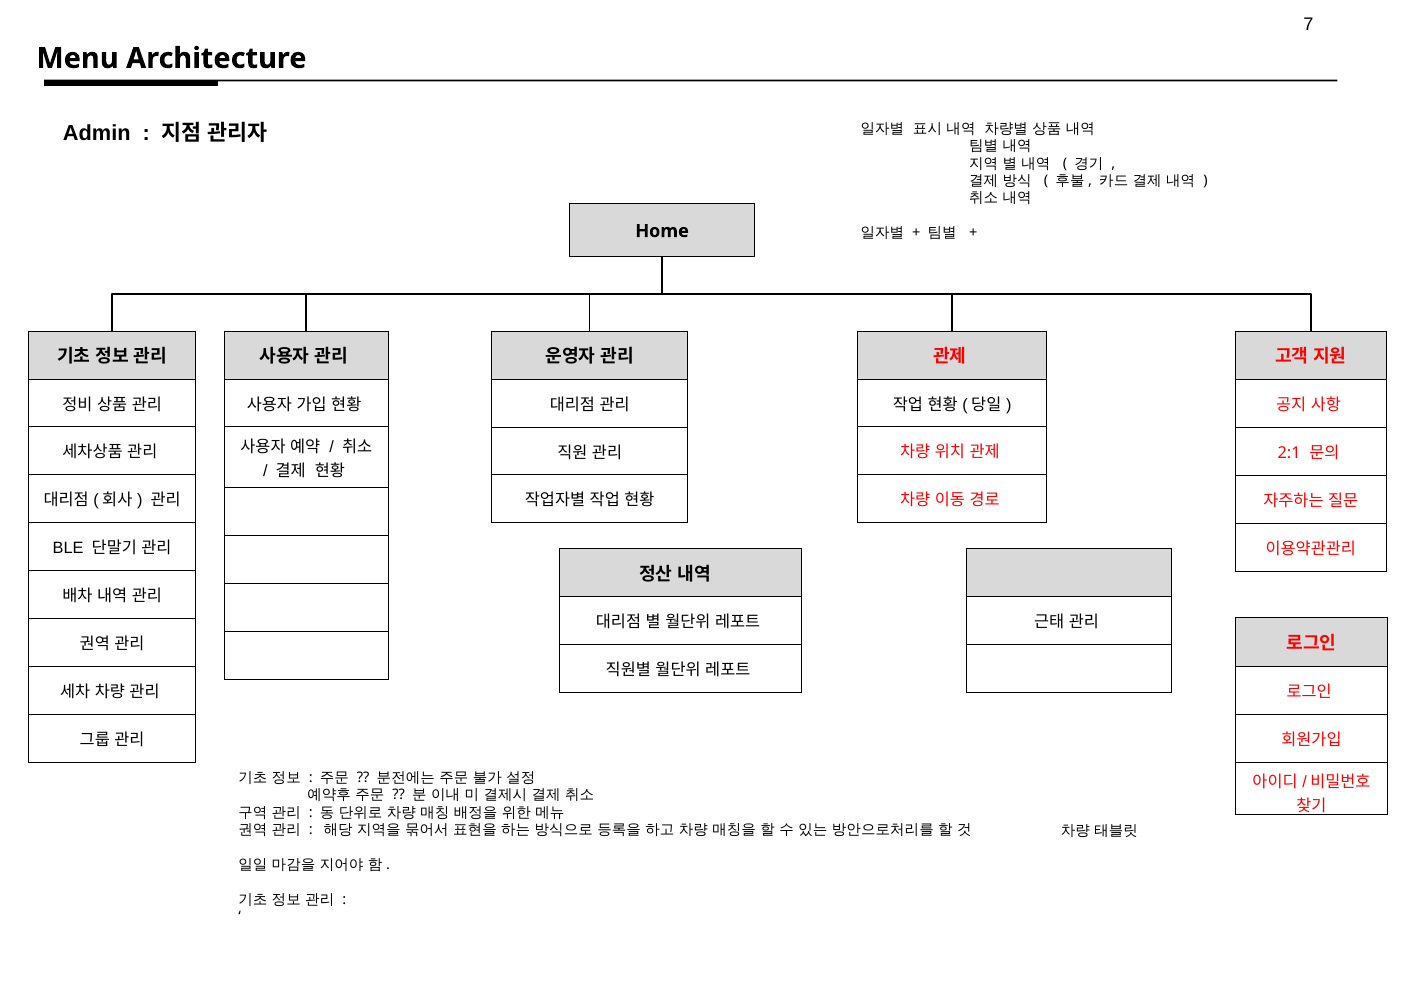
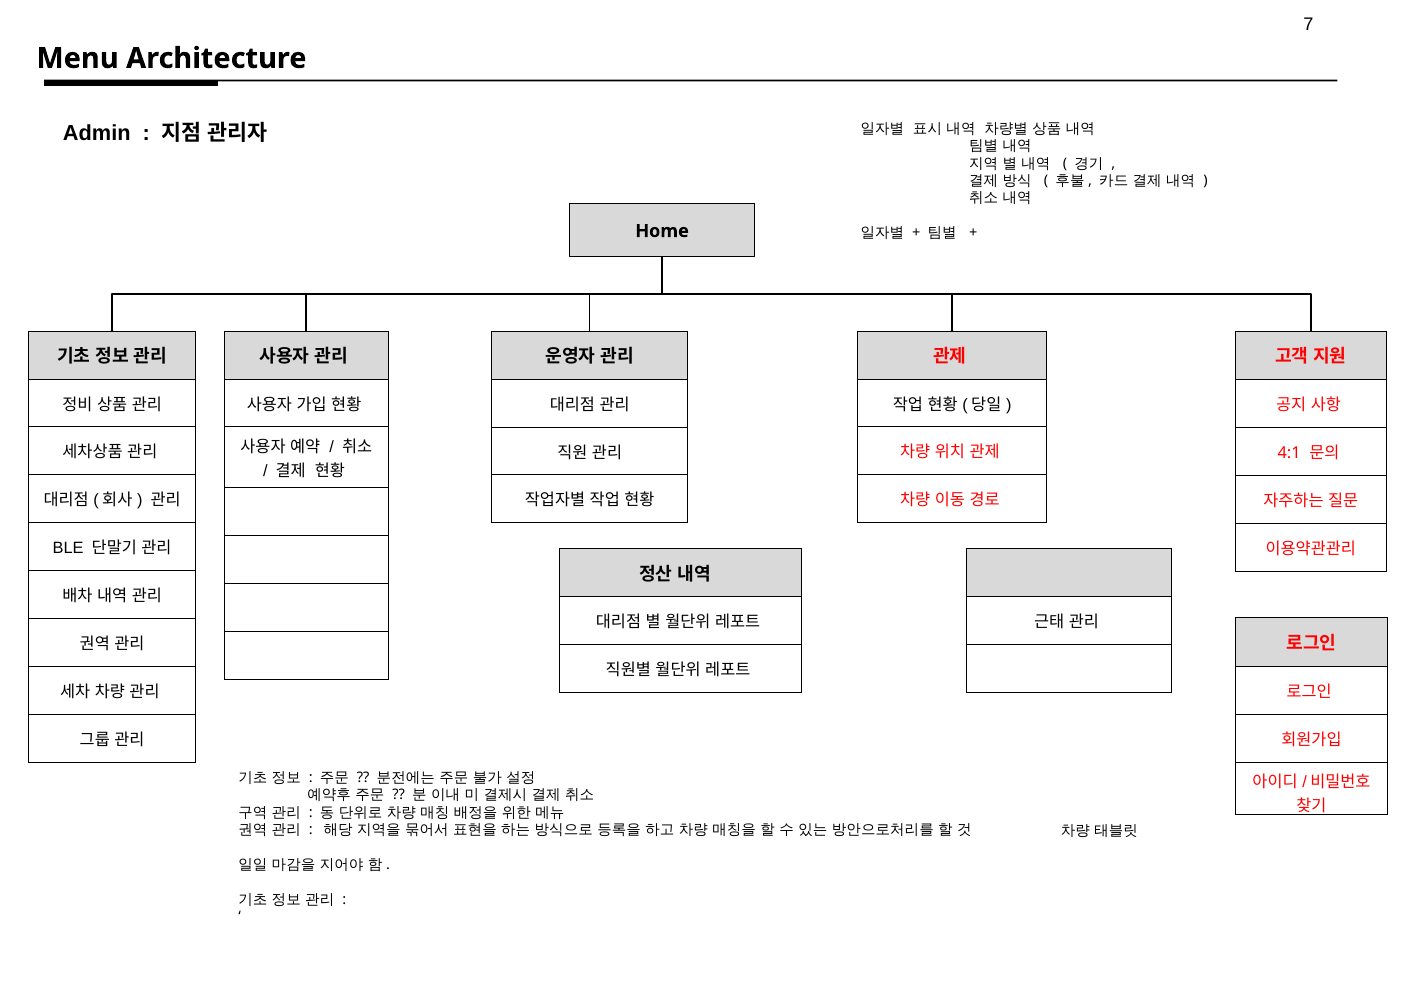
2:1: 2:1 -> 4:1 (1289, 452)
